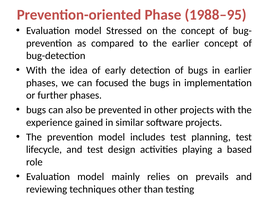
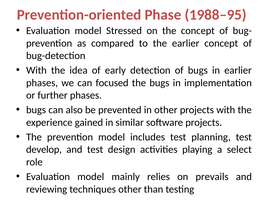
lifecycle: lifecycle -> develop (44, 150)
based: based -> select (239, 150)
